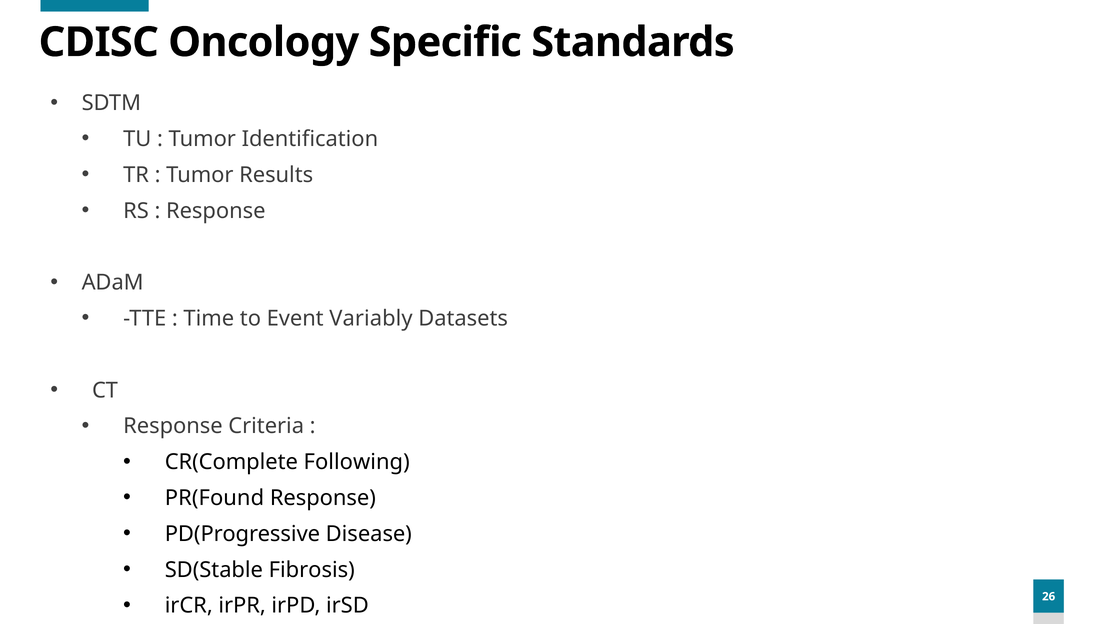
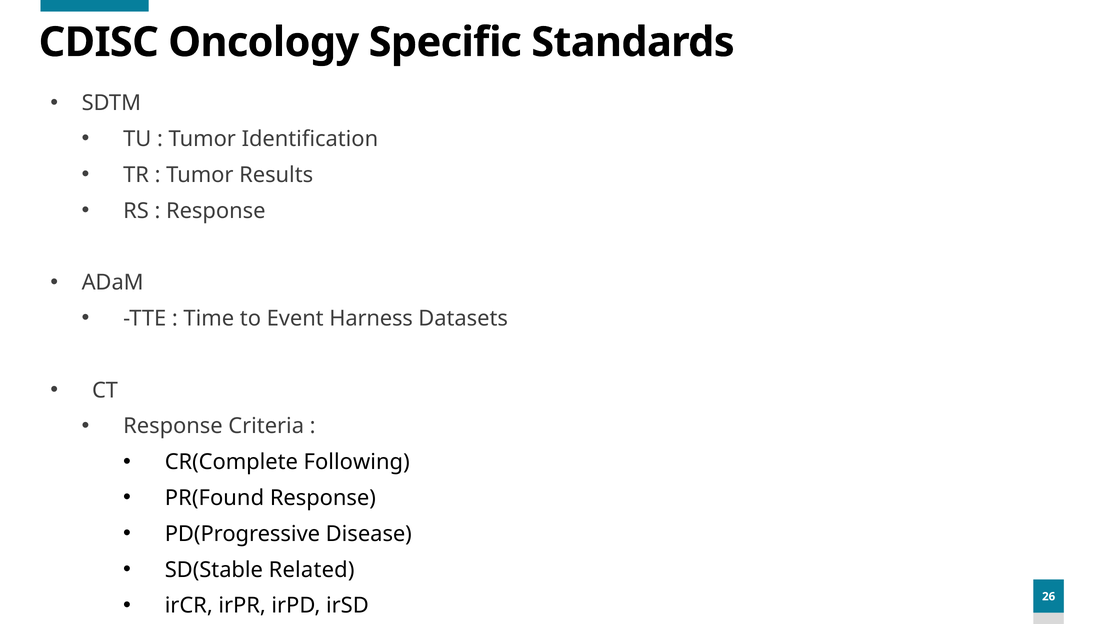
Variably: Variably -> Harness (371, 318)
Fibrosis: Fibrosis -> Related (312, 570)
